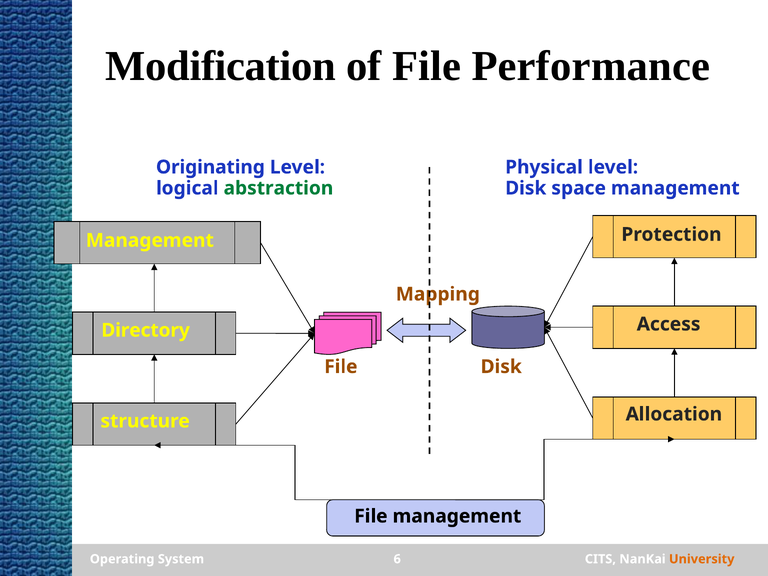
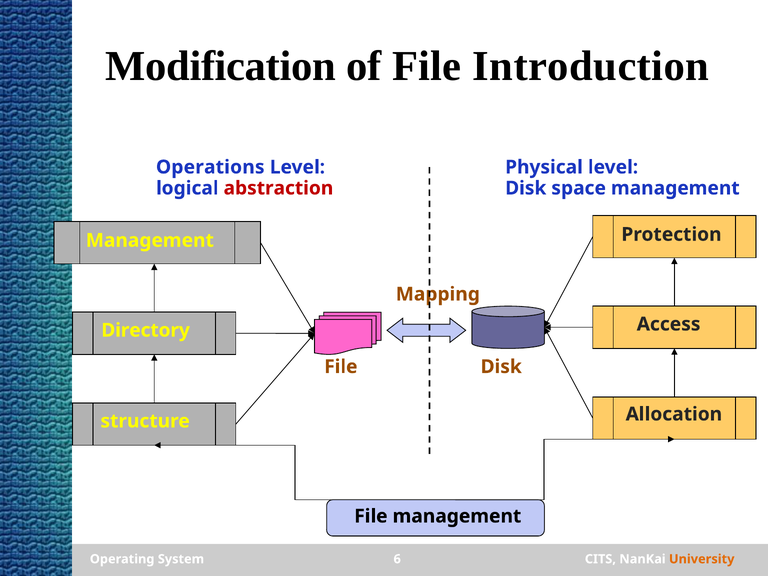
Performance: Performance -> Introduction (591, 66)
Originating: Originating -> Operations (210, 167)
abstraction colour: green -> red (278, 188)
